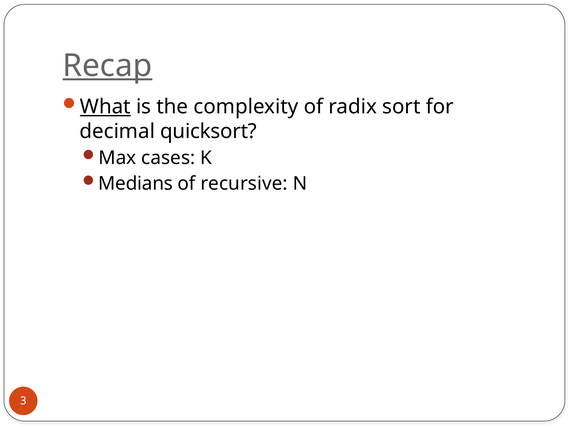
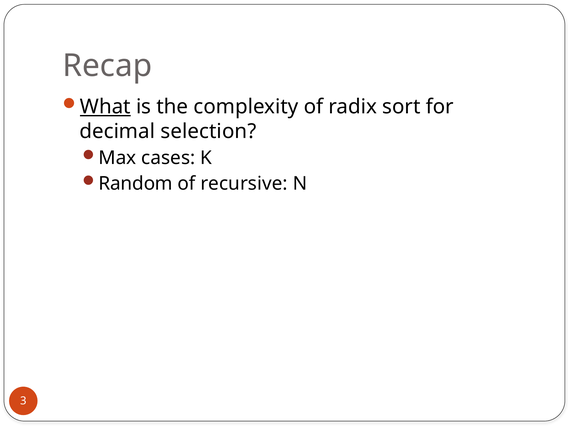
Recap underline: present -> none (107, 66)
quicksort: quicksort -> selection (208, 131)
Medians: Medians -> Random (136, 184)
